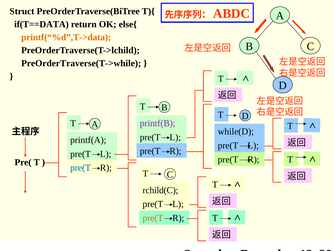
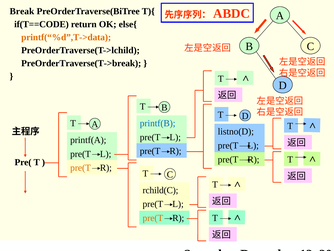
Struct: Struct -> Break (22, 11)
if(T==DATA: if(T==DATA -> if(T==CODE (41, 24)
PreOrderTraverse(T->while: PreOrderTraverse(T->while -> PreOrderTraverse(T->break (81, 63)
printf(B colour: purple -> blue (158, 123)
while(D: while(D -> listno(D (236, 131)
pre(T colour: blue -> orange (81, 168)
